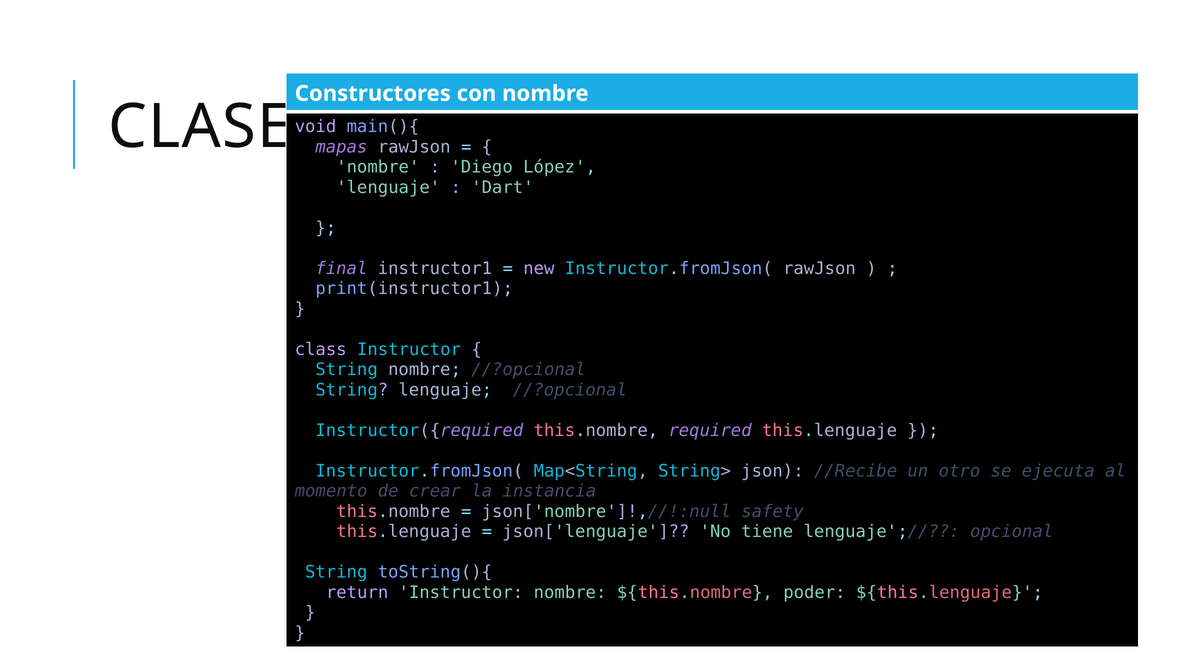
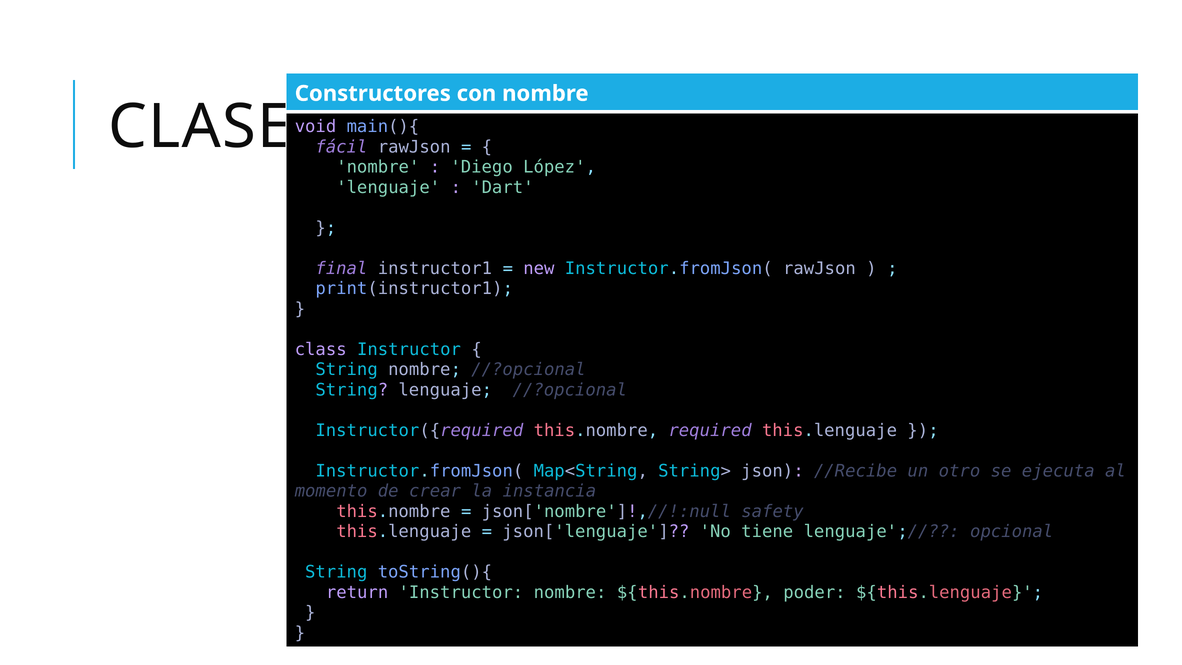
mapas: mapas -> fácil (341, 147)
